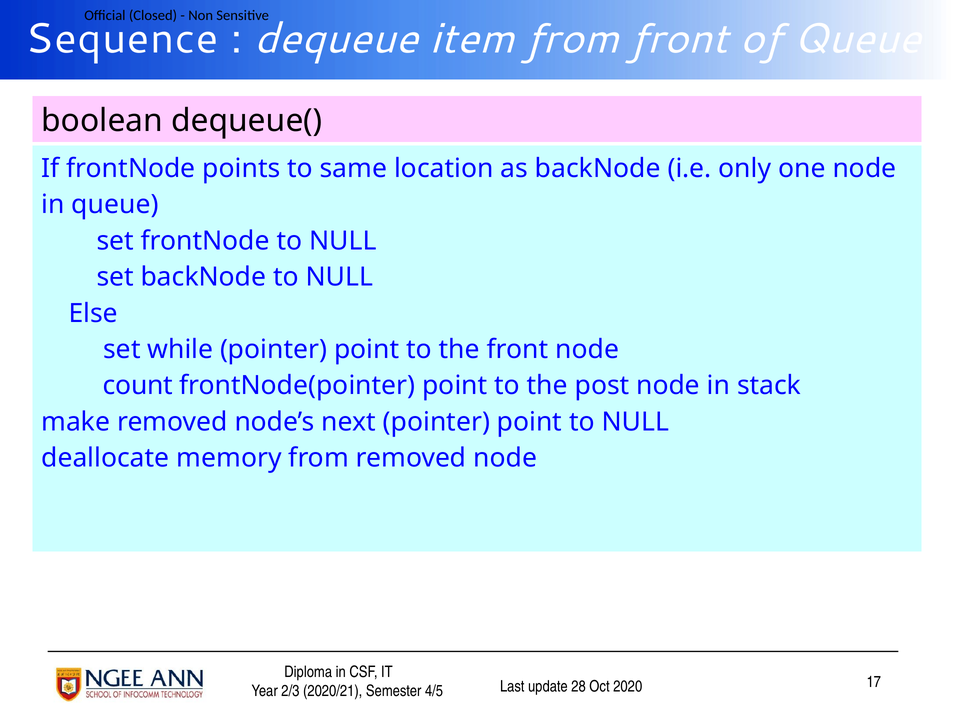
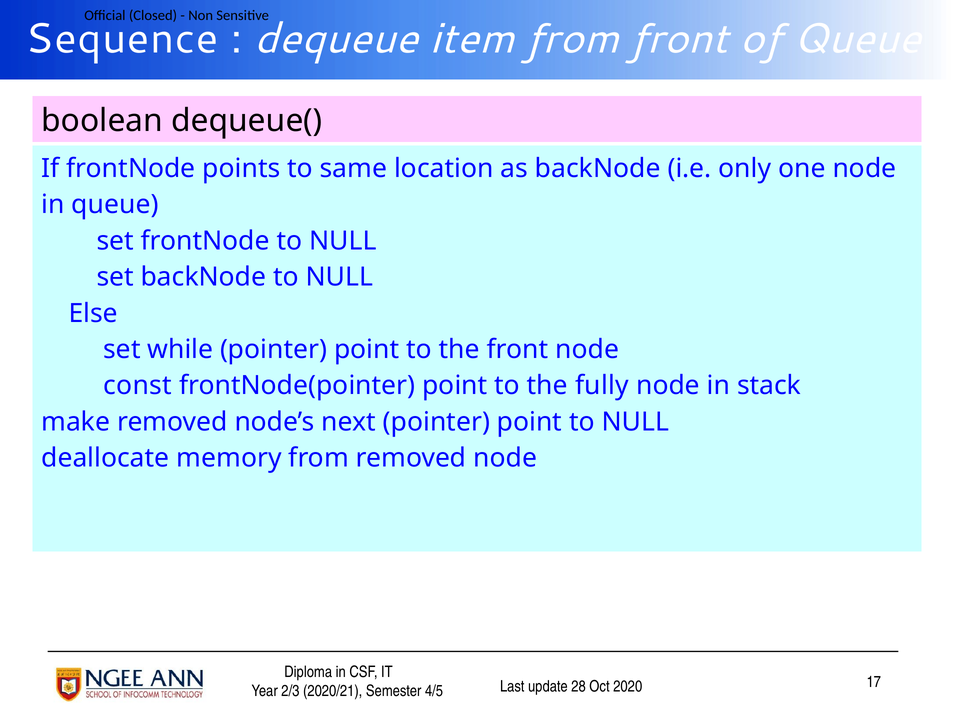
count: count -> const (138, 386)
post: post -> fully (602, 386)
